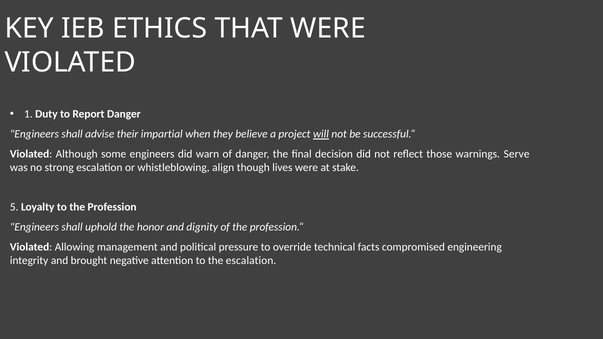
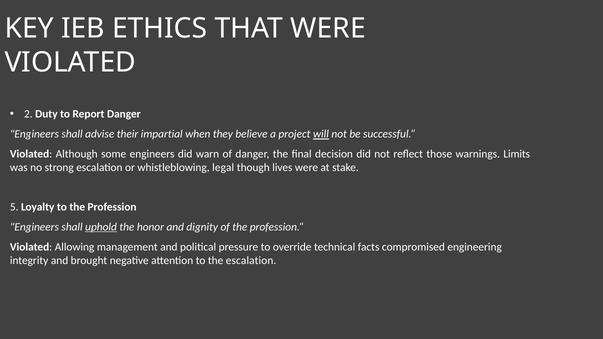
1: 1 -> 2 (28, 114)
Serve: Serve -> Limits (517, 154)
align: align -> legal (223, 168)
uphold underline: none -> present (101, 227)
